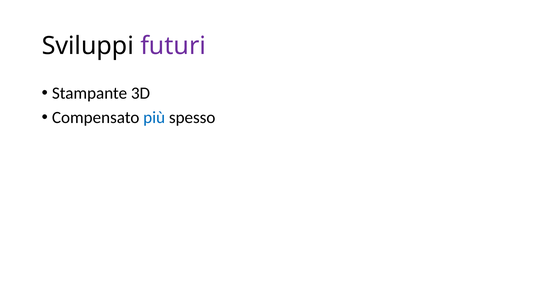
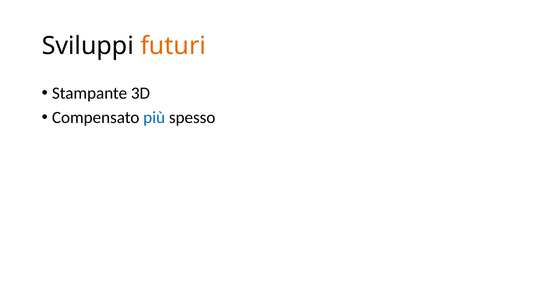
futuri colour: purple -> orange (173, 46)
